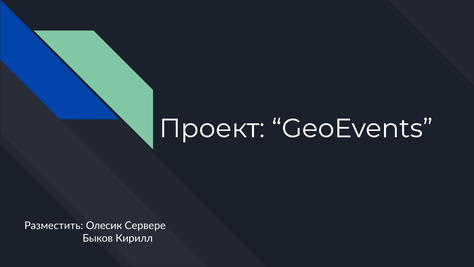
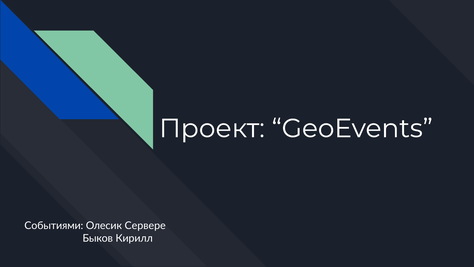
Разместить: Разместить -> Событиями (54, 225)
